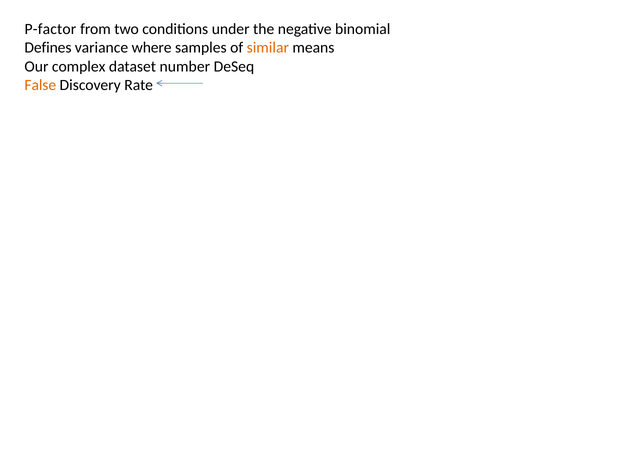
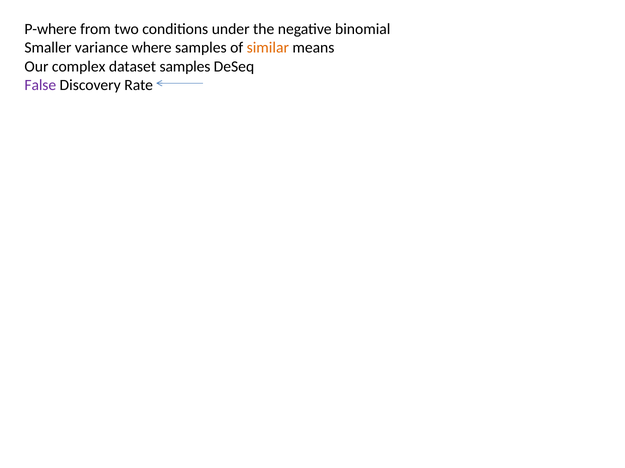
P-factor: P-factor -> P-where (51, 29)
Defines: Defines -> Smaller (48, 48)
dataset number: number -> samples (185, 67)
False colour: orange -> purple (40, 85)
